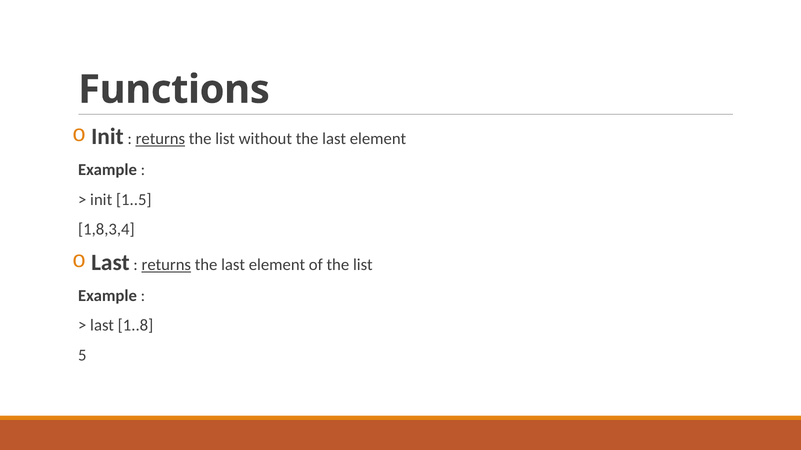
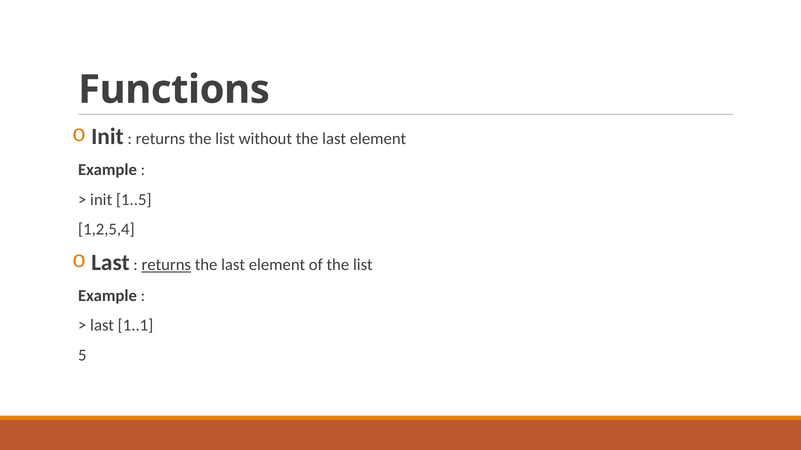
returns underline: present -> none (160, 139)
1,8,3,4: 1,8,3,4 -> 1,2,5,4 (106, 230)
1..8: 1..8 -> 1..1 (135, 326)
